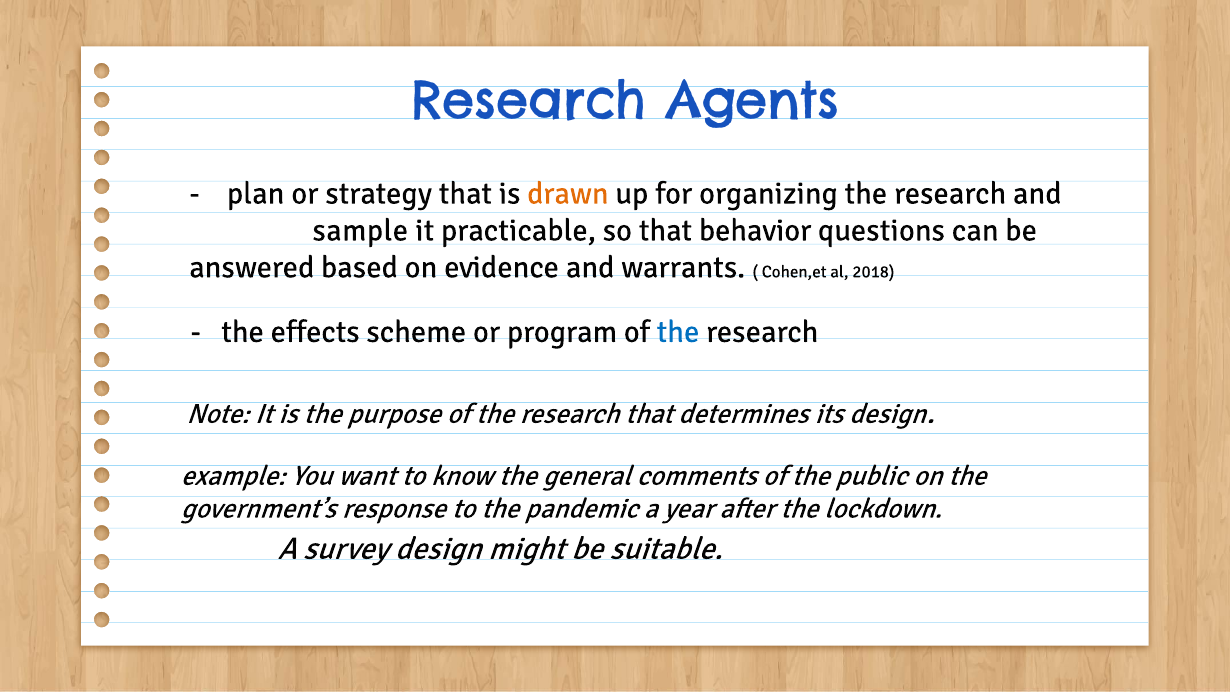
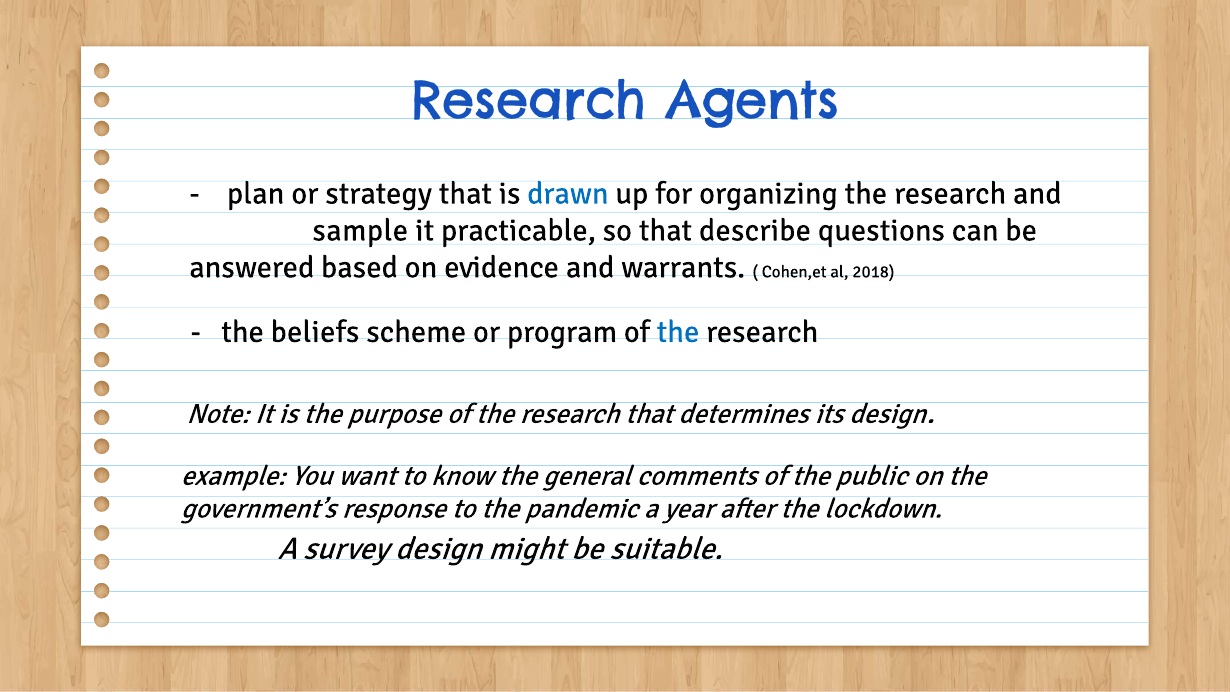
drawn colour: orange -> blue (568, 193)
behavior: behavior -> describe (755, 230)
effects: effects -> beliefs (315, 332)
